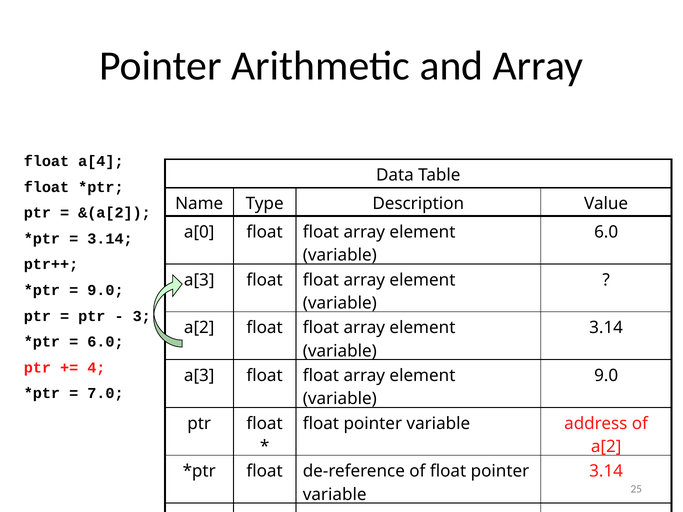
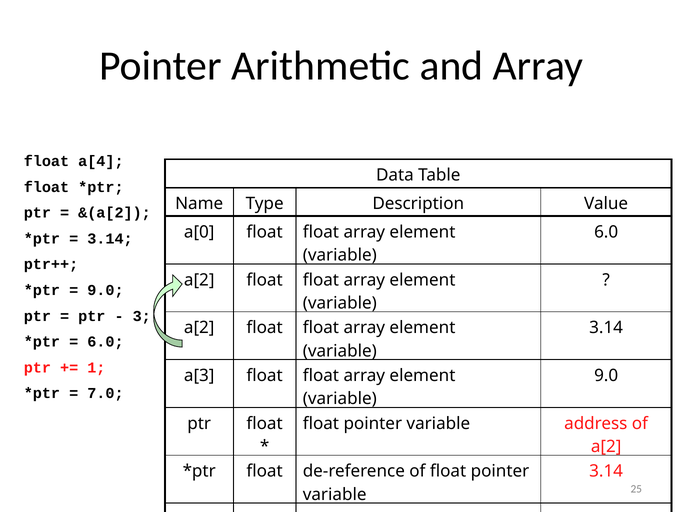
a[3: a[3 -> a[2 (199, 280)
4: 4 -> 1 (96, 368)
